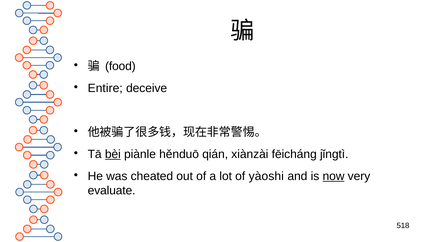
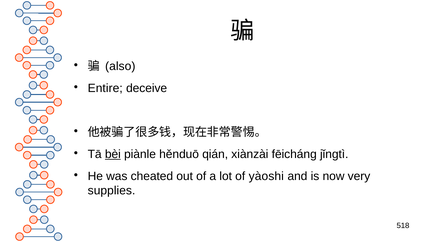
food: food -> also (120, 66)
now underline: present -> none (334, 177)
evaluate: evaluate -> supplies (112, 191)
